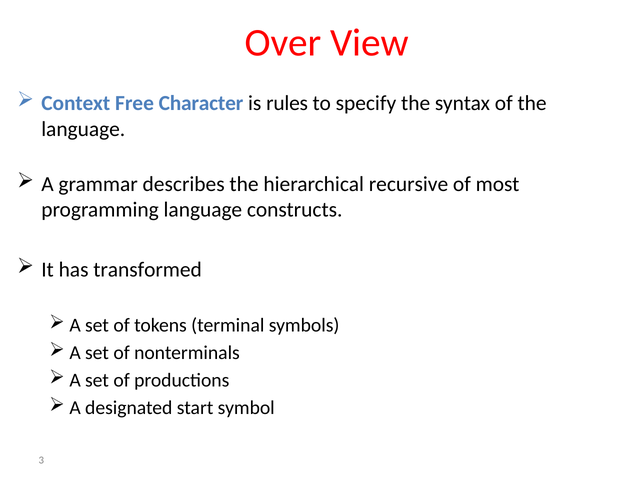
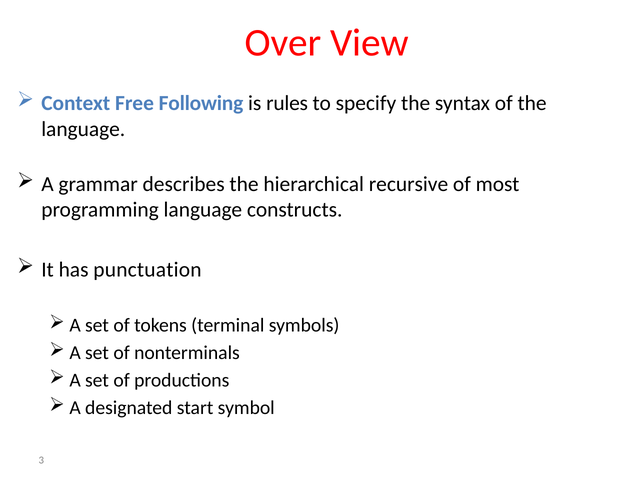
Character: Character -> Following (201, 103)
transformed: transformed -> punctuation (147, 270)
